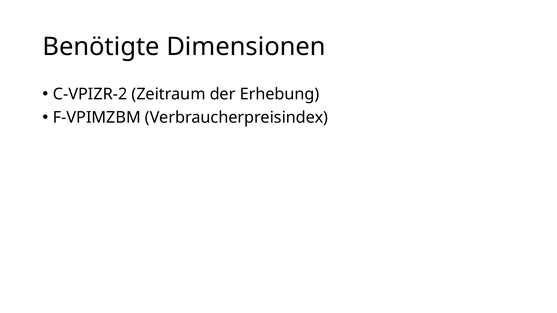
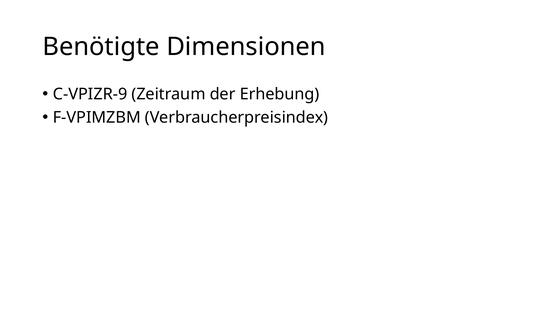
C-VPIZR-2: C-VPIZR-2 -> C-VPIZR-9 (90, 94)
